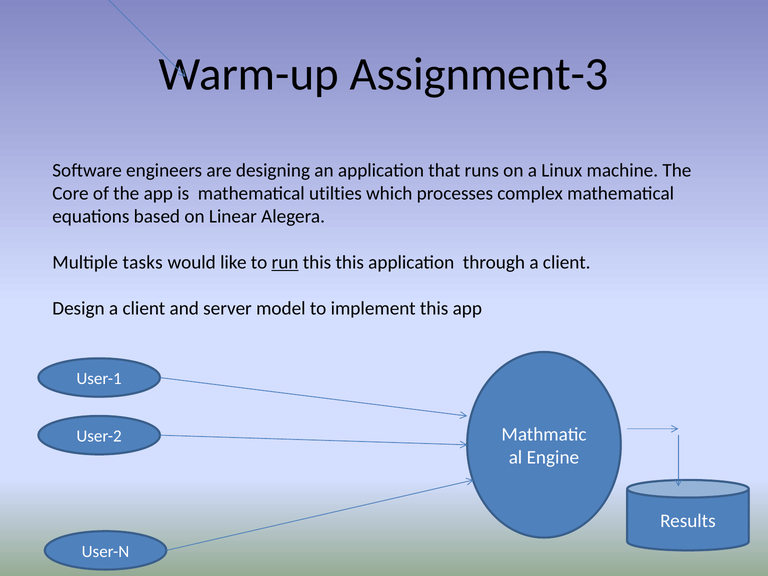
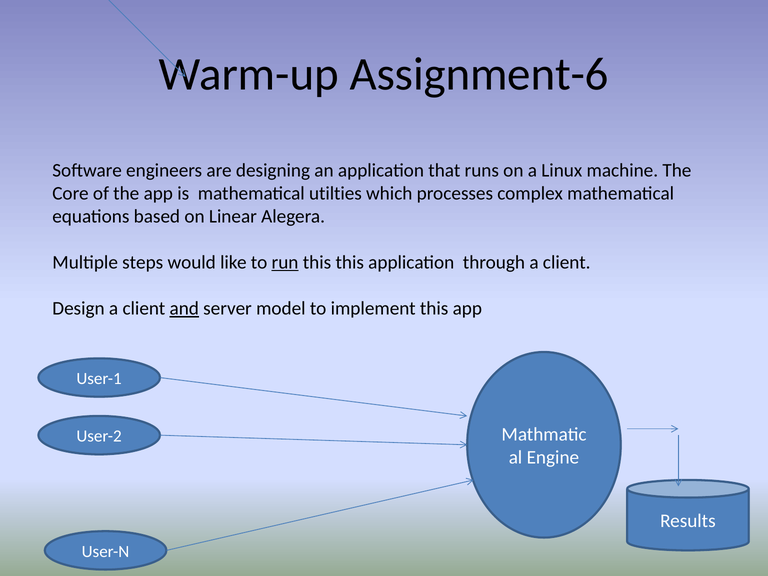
Assignment-3: Assignment-3 -> Assignment-6 (479, 74)
tasks: tasks -> steps (143, 262)
and underline: none -> present (184, 308)
